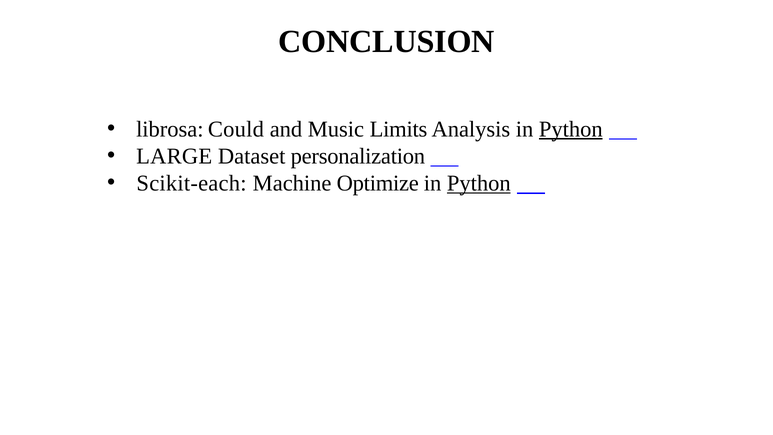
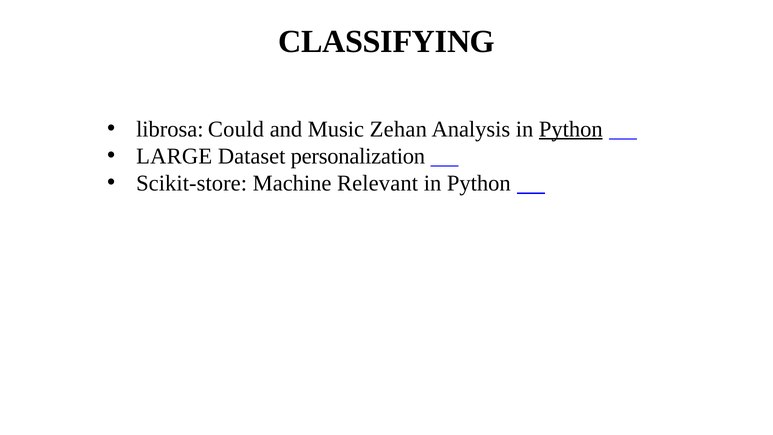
CONCLUSION: CONCLUSION -> CLASSIFYING (387, 42)
Limits: Limits -> Zehan (398, 129)
Scikit-each: Scikit-each -> Scikit-store (192, 183)
Optimize: Optimize -> Relevant (378, 183)
Python underline: present -> none (479, 183)
